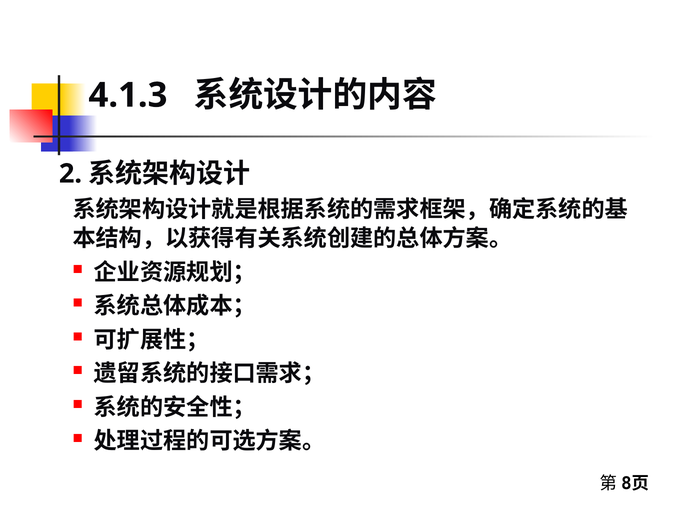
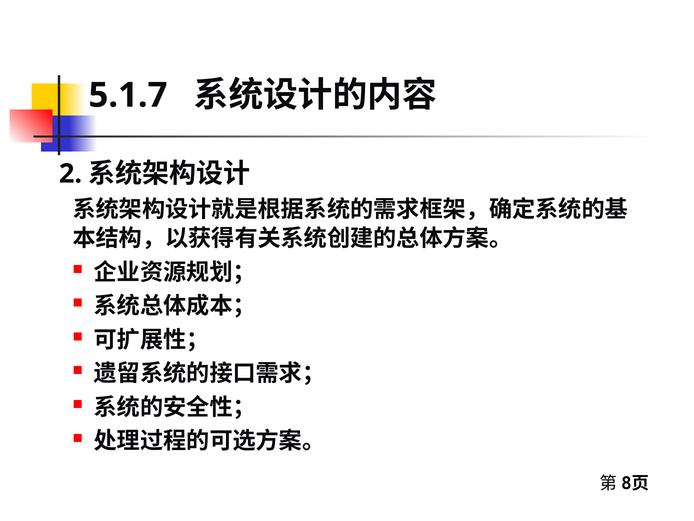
4.1.3: 4.1.3 -> 5.1.7 (128, 95)
